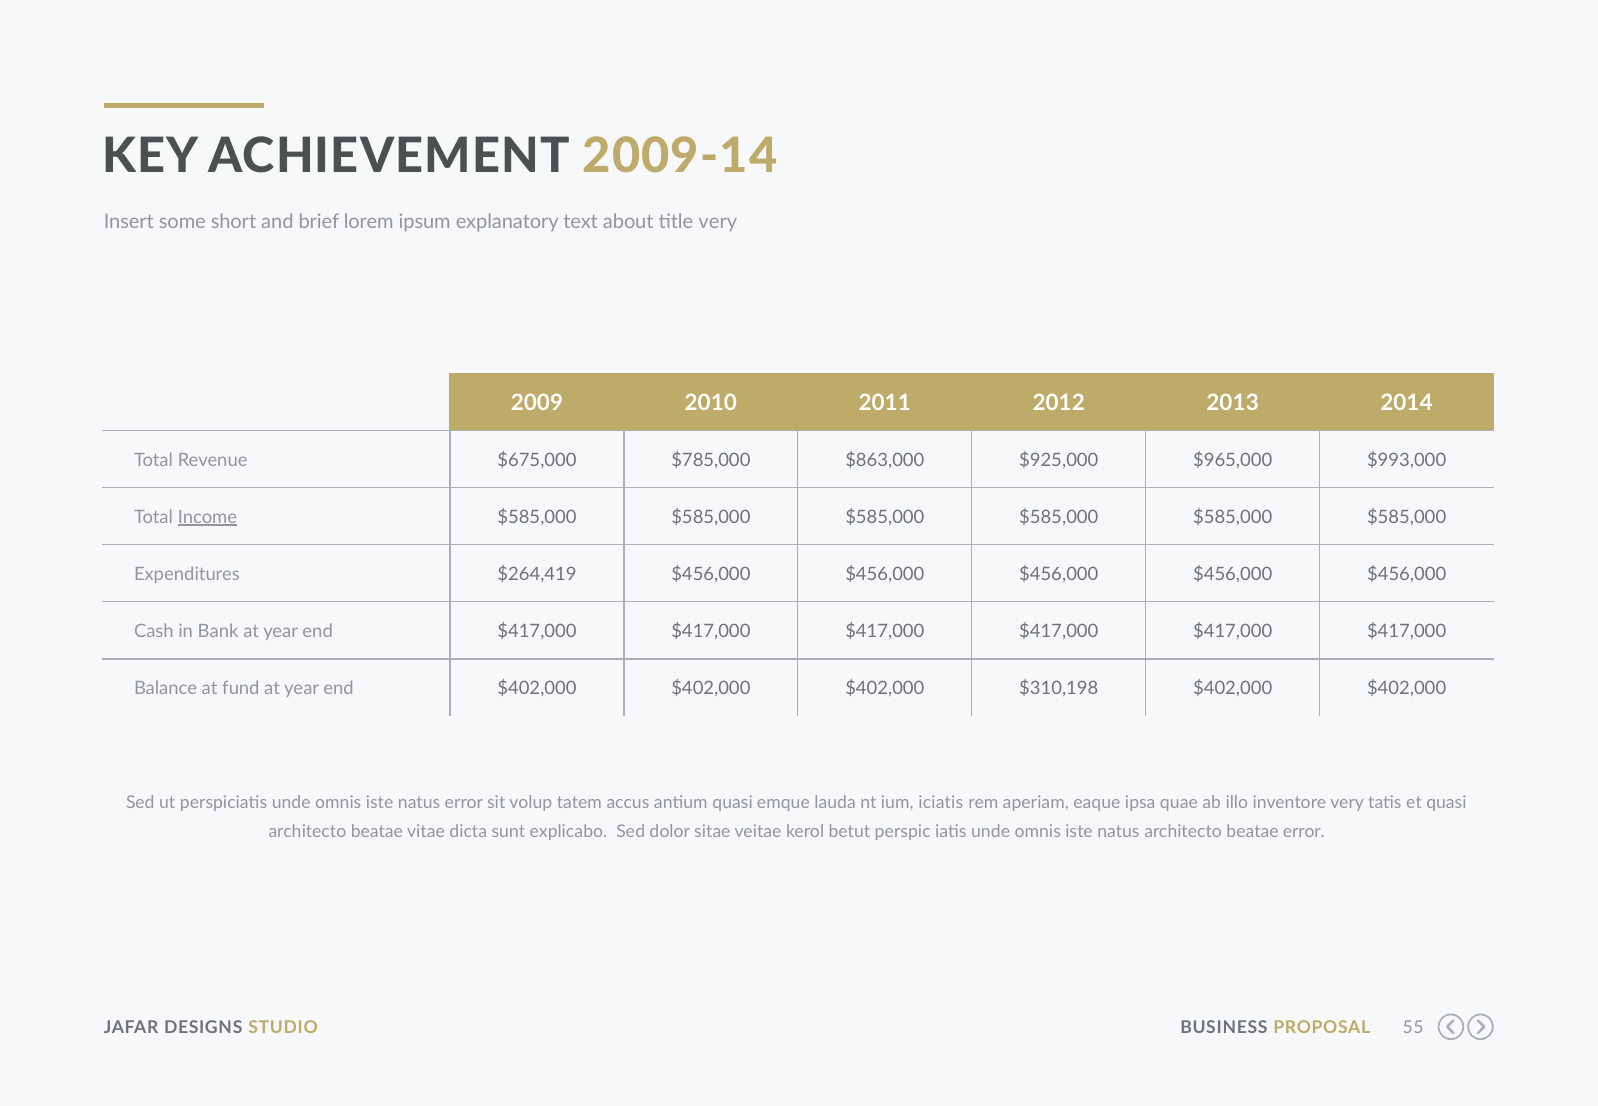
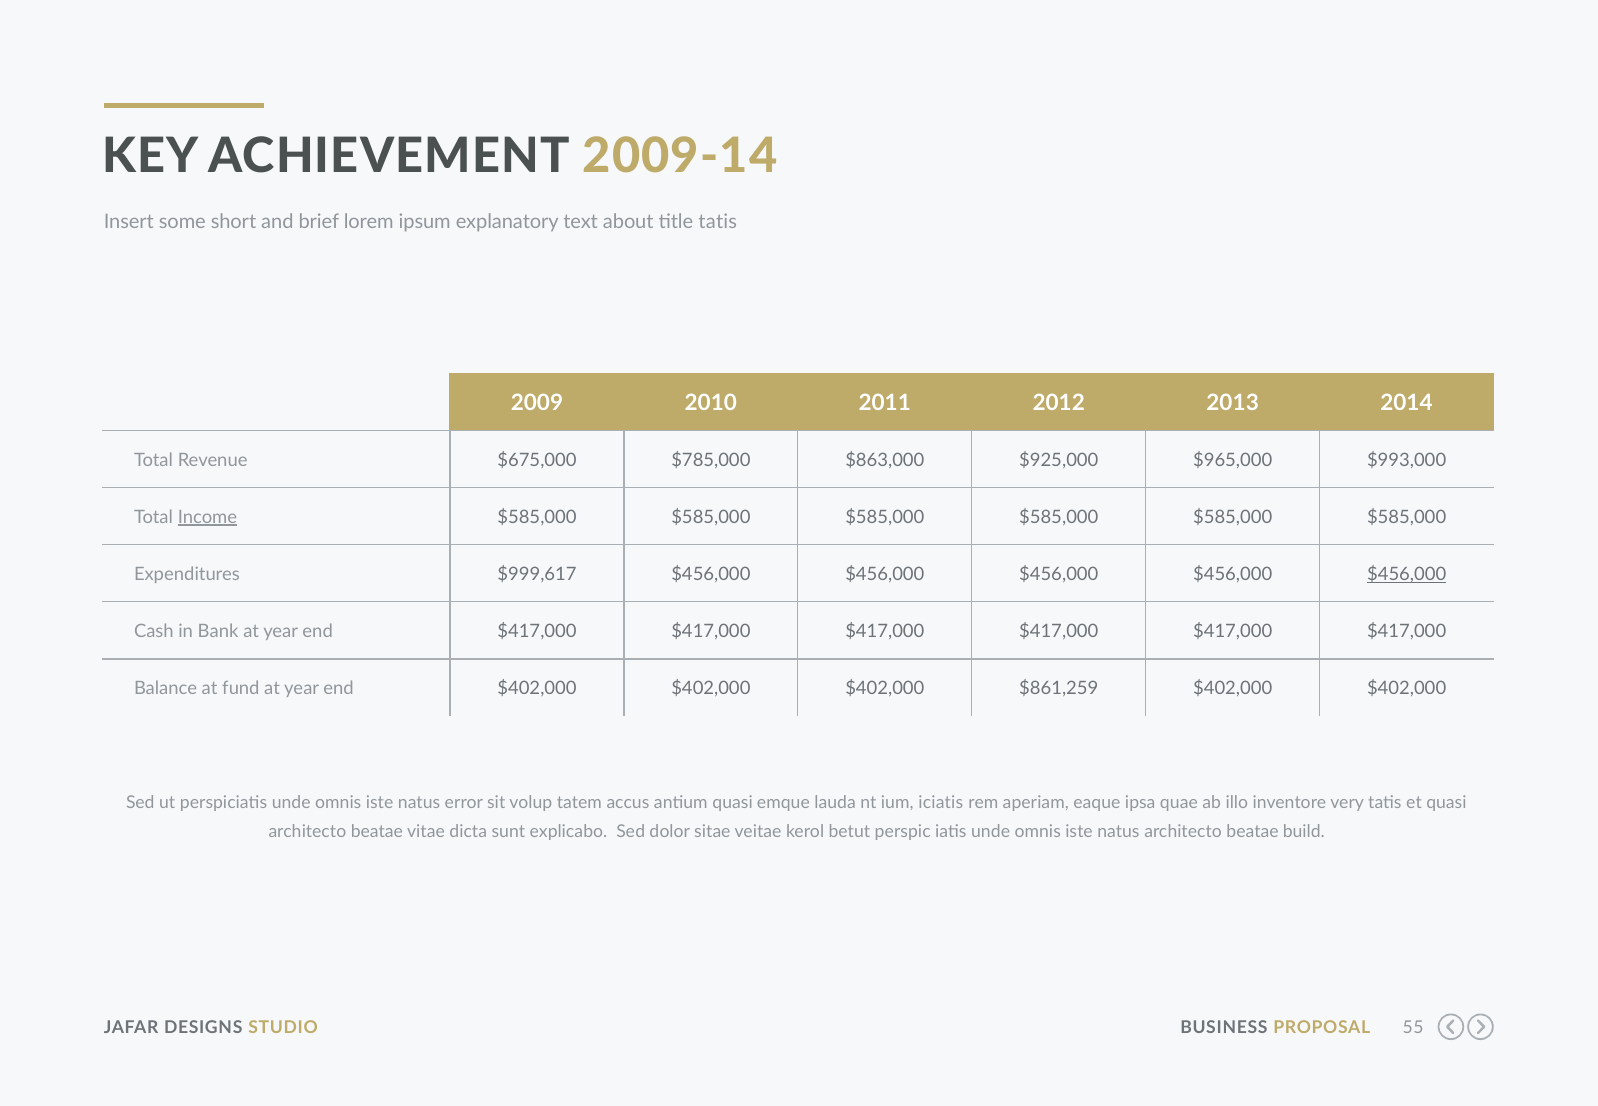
title very: very -> tatis (718, 222)
$264,419: $264,419 -> $999,617 (537, 574)
$456,000 underline: none -> present (1407, 574)
$310,198: $310,198 -> $861,259 (1059, 689)
beatae error: error -> build (1304, 832)
